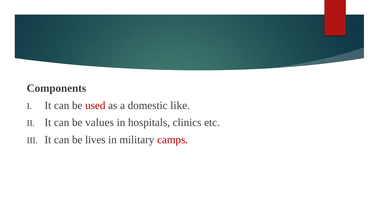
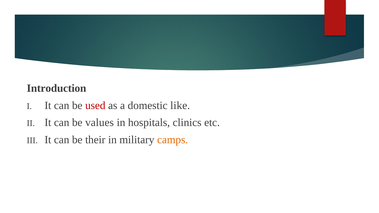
Components: Components -> Introduction (56, 88)
lives: lives -> their (95, 140)
camps colour: red -> orange (173, 140)
